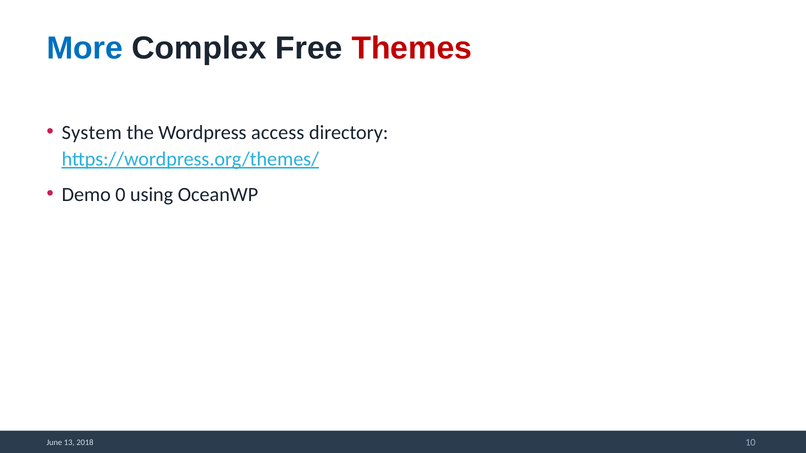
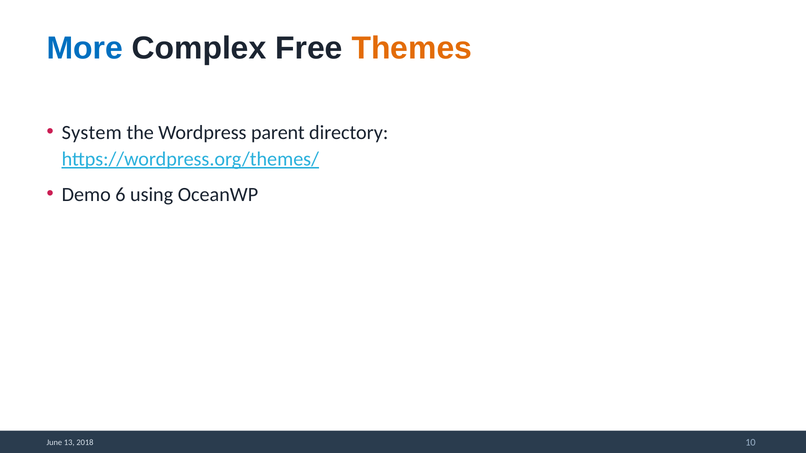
Themes colour: red -> orange (412, 48)
access: access -> parent (278, 133)
0: 0 -> 6 (120, 195)
